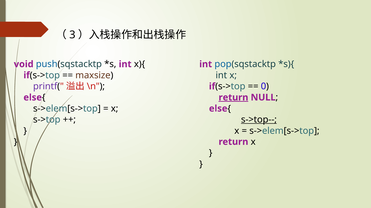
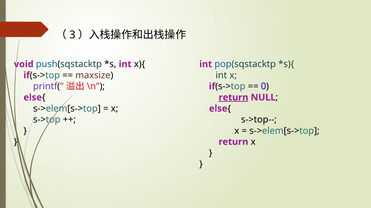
s->top-- underline: present -> none (259, 120)
